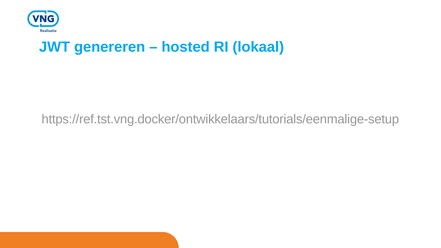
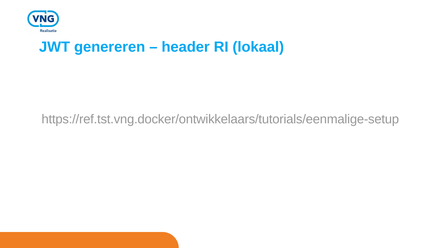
hosted: hosted -> header (186, 47)
